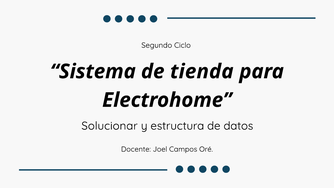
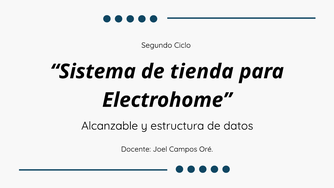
Solucionar: Solucionar -> Alcanzable (110, 126)
